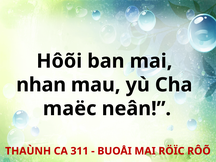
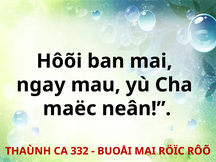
nhan: nhan -> ngay (41, 85)
311: 311 -> 332 (80, 151)
